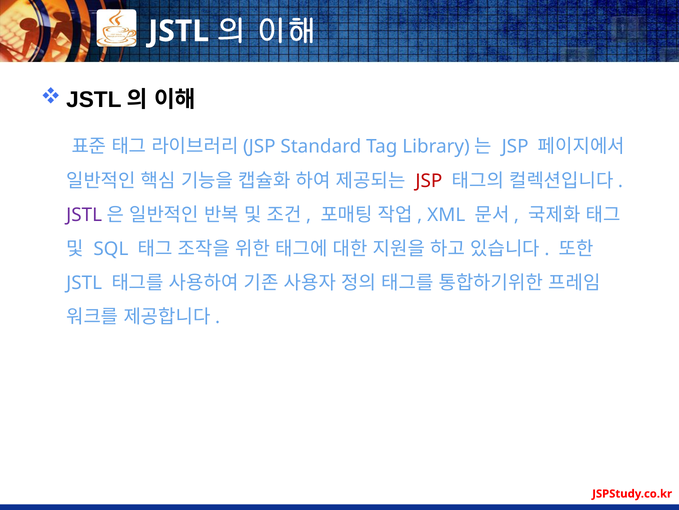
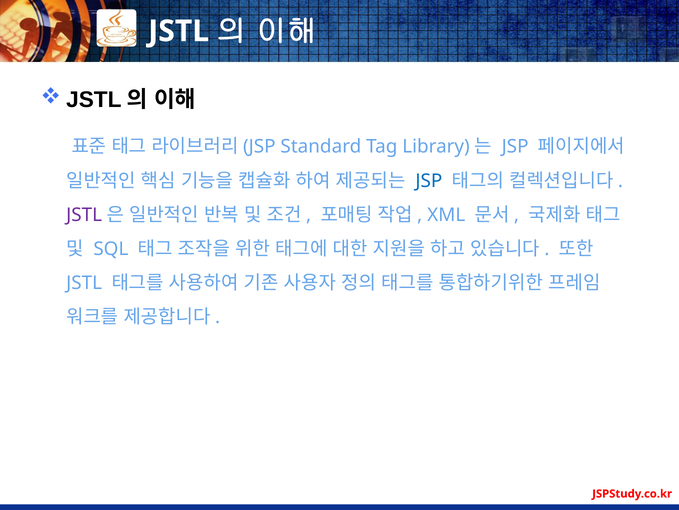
JSP colour: red -> blue (429, 181)
